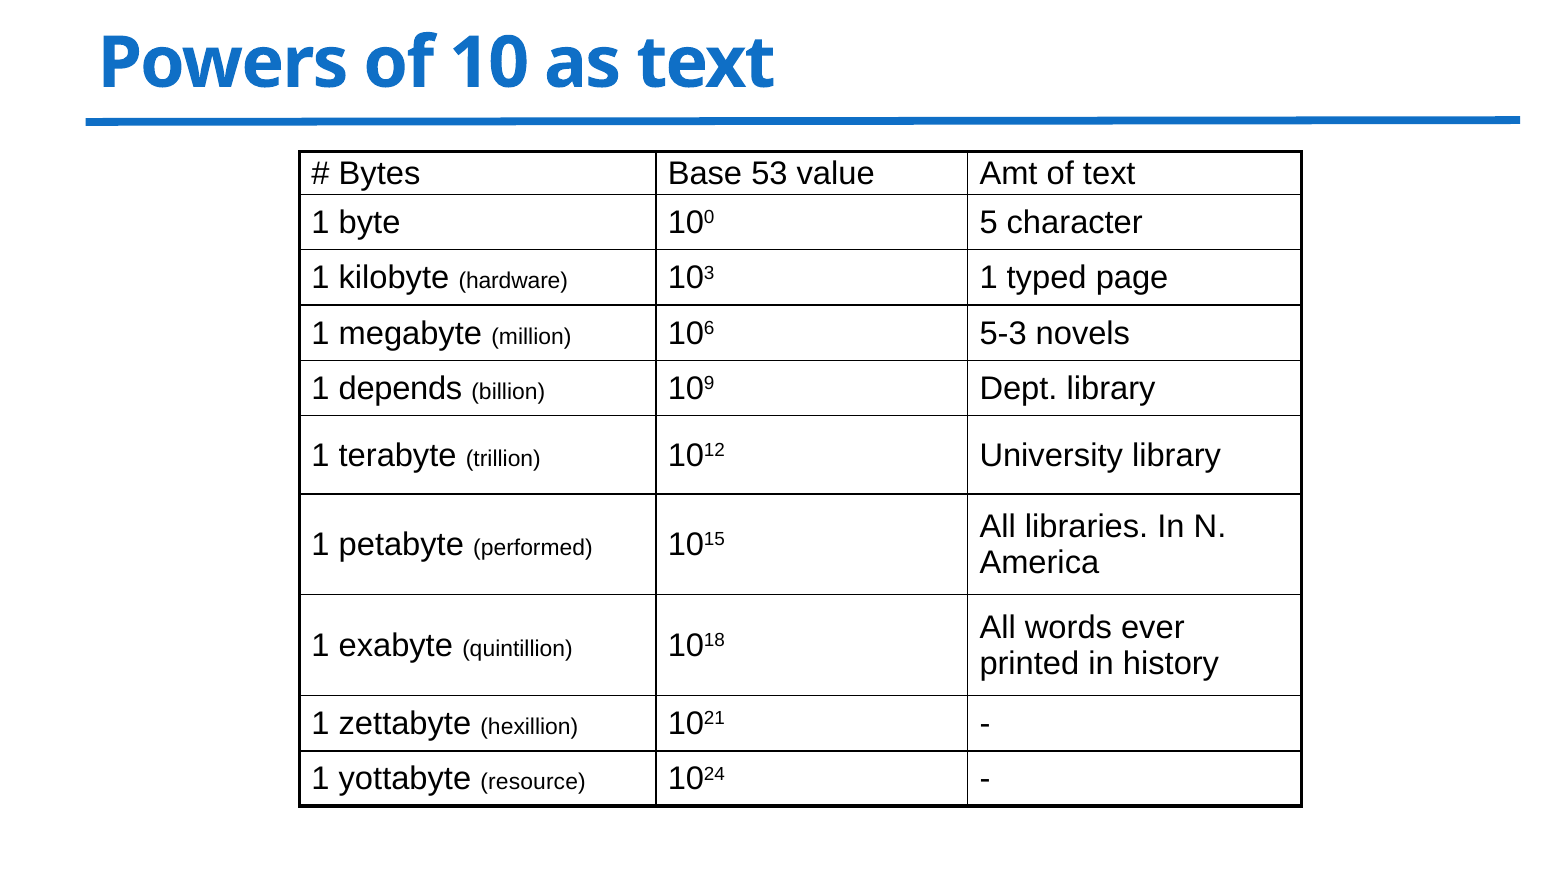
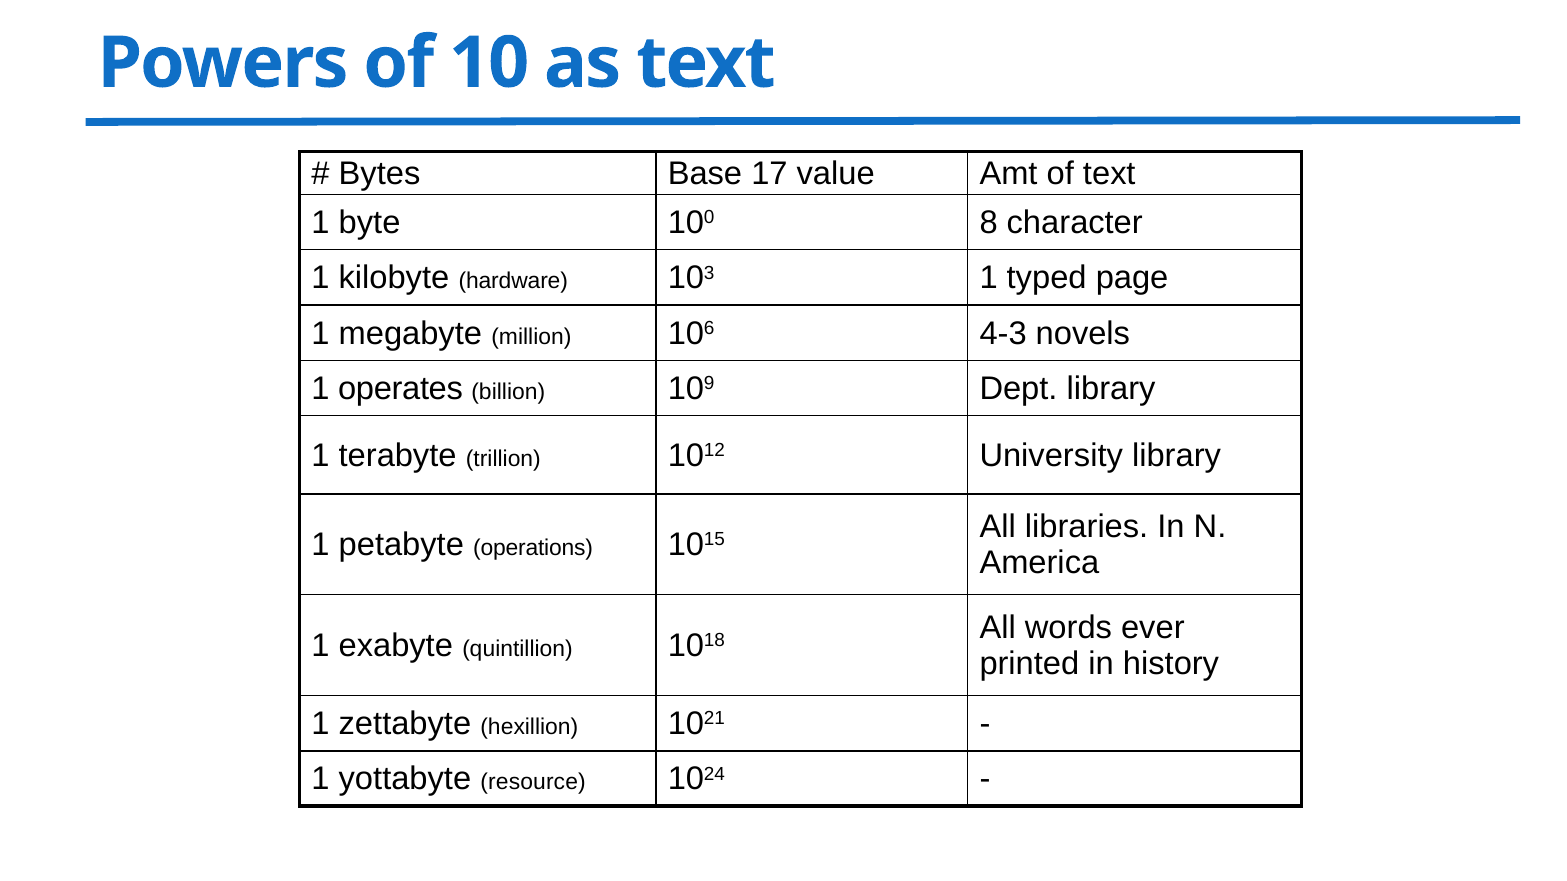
53: 53 -> 17 (769, 174)
5: 5 -> 8 (989, 223)
5-3: 5-3 -> 4-3 (1003, 333)
depends: depends -> operates (401, 388)
performed: performed -> operations (533, 548)
